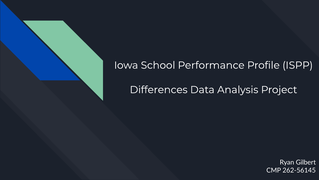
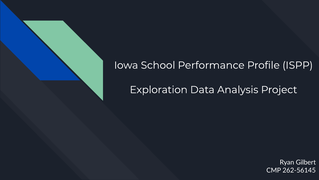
Differences: Differences -> Exploration (159, 90)
